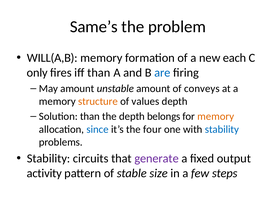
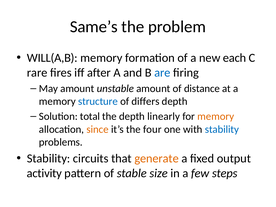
only: only -> rare (37, 73)
iff than: than -> after (99, 73)
conveys: conveys -> distance (202, 88)
structure colour: orange -> blue (98, 101)
values: values -> differs (145, 101)
Solution than: than -> total (90, 116)
belongs: belongs -> linearly (164, 116)
since colour: blue -> orange (98, 129)
generate colour: purple -> orange (157, 159)
